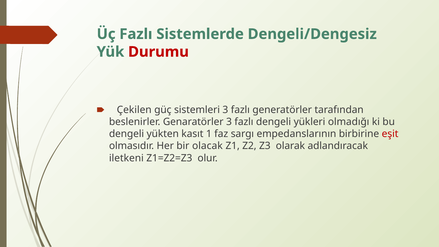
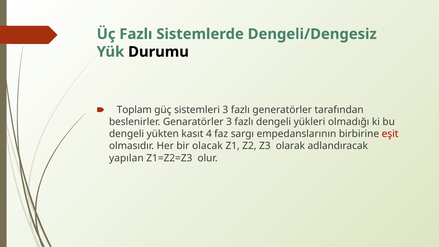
Durumu colour: red -> black (159, 52)
Çekilen: Çekilen -> Toplam (134, 110)
1: 1 -> 4 (209, 134)
iletkeni: iletkeni -> yapılan (126, 158)
